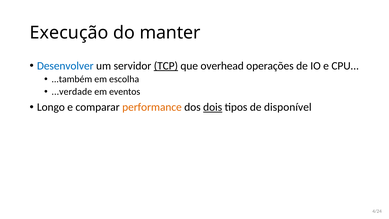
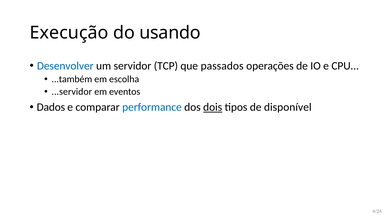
manter: manter -> usando (170, 33)
TCP underline: present -> none (166, 66)
overhead: overhead -> passados (222, 66)
...verdade: ...verdade -> ...servidor (72, 92)
Longo: Longo -> Dados (51, 107)
performance colour: orange -> blue (152, 107)
